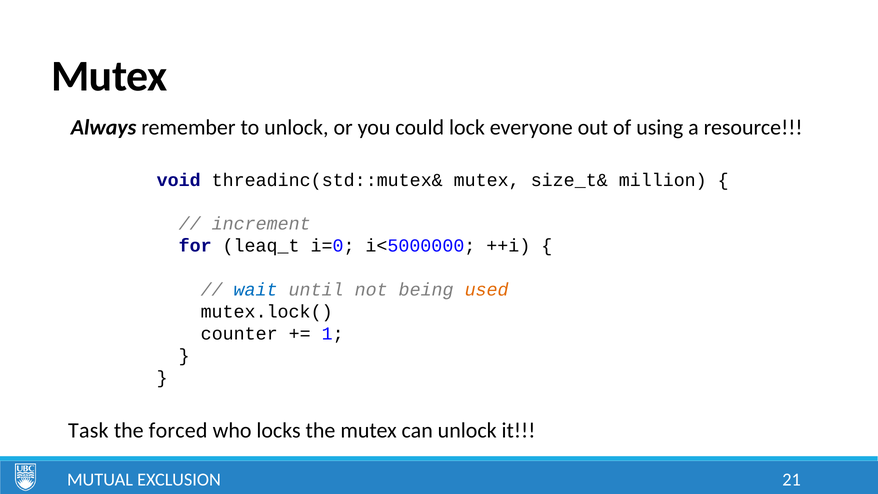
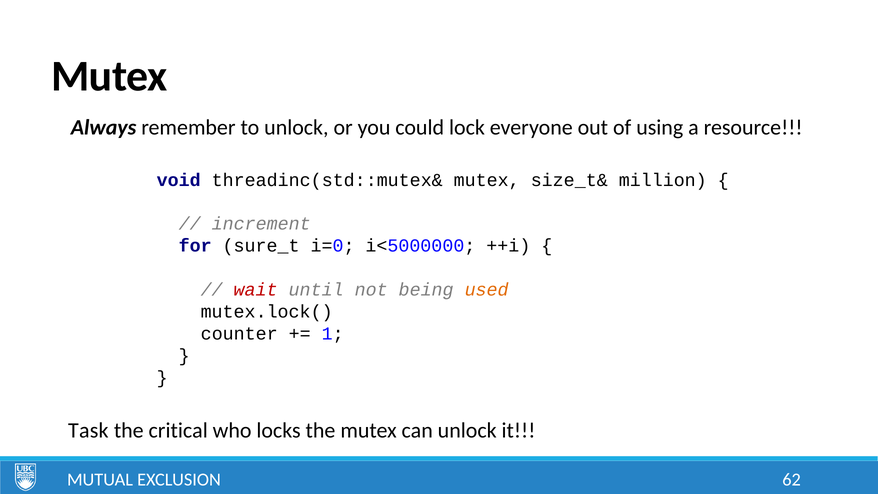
leaq_t: leaq_t -> sure_t (261, 246)
wait colour: blue -> red (256, 290)
forced: forced -> critical (178, 430)
21: 21 -> 62 (792, 479)
